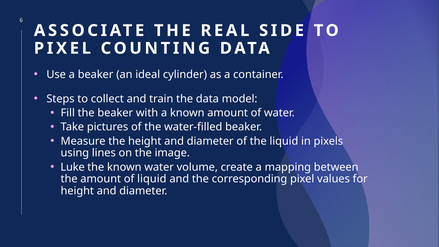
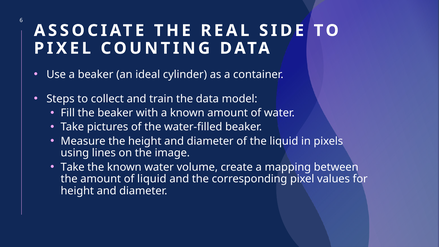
Luke: Luke -> Take (73, 167)
